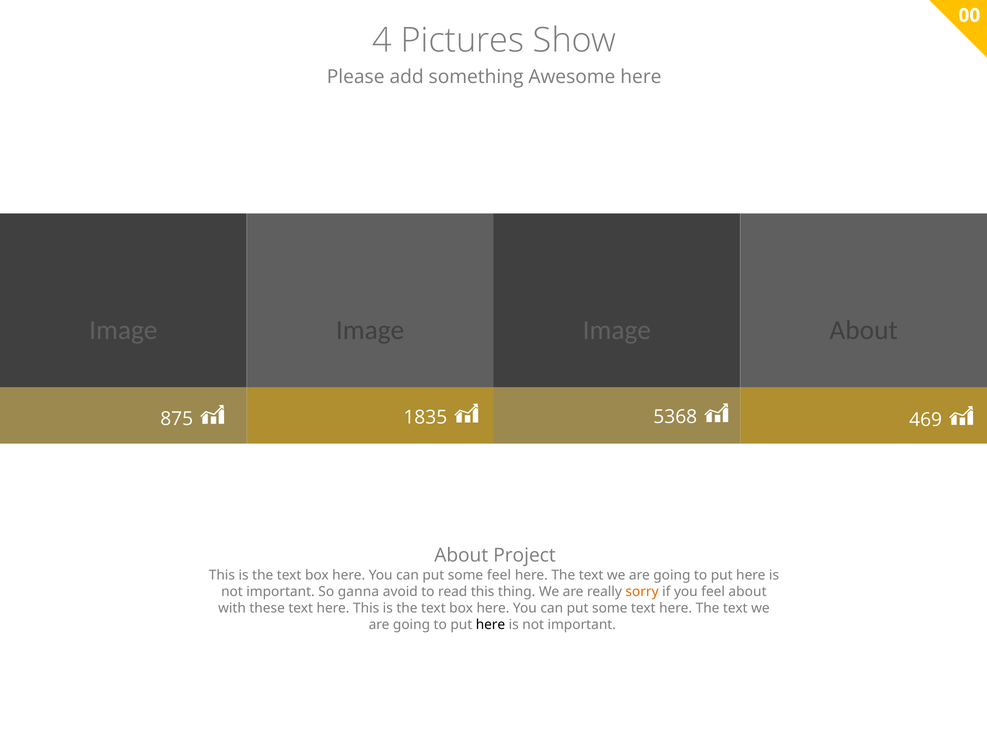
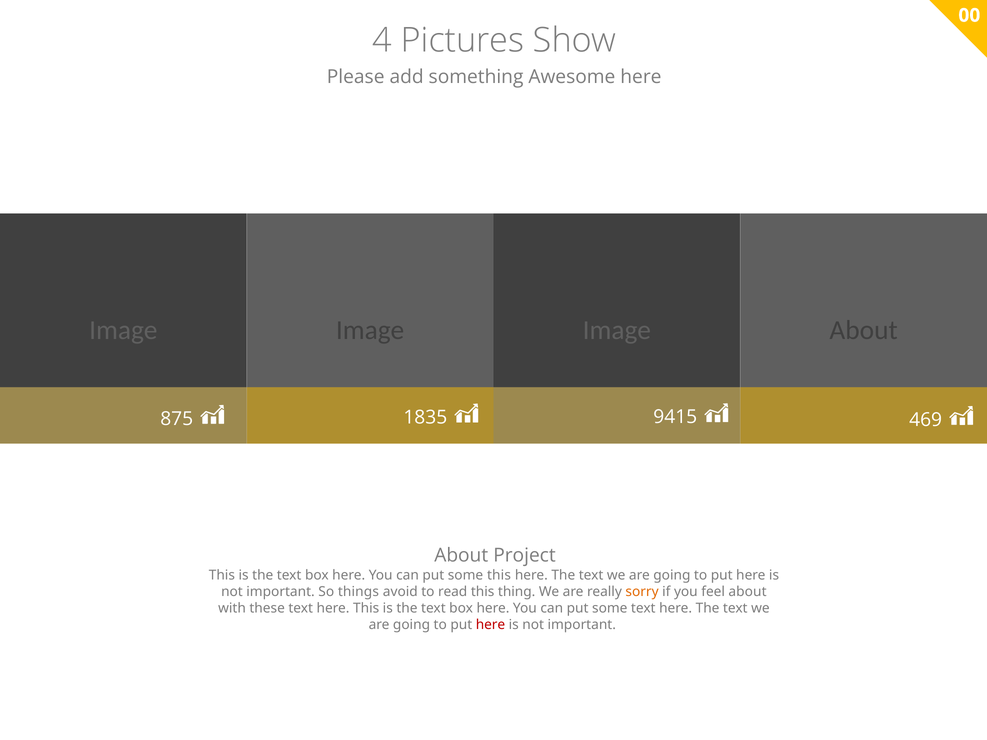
5368: 5368 -> 9415 (675, 417)
some feel: feel -> this (499, 576)
ganna: ganna -> things (358, 592)
here colour: black -> red (490, 625)
